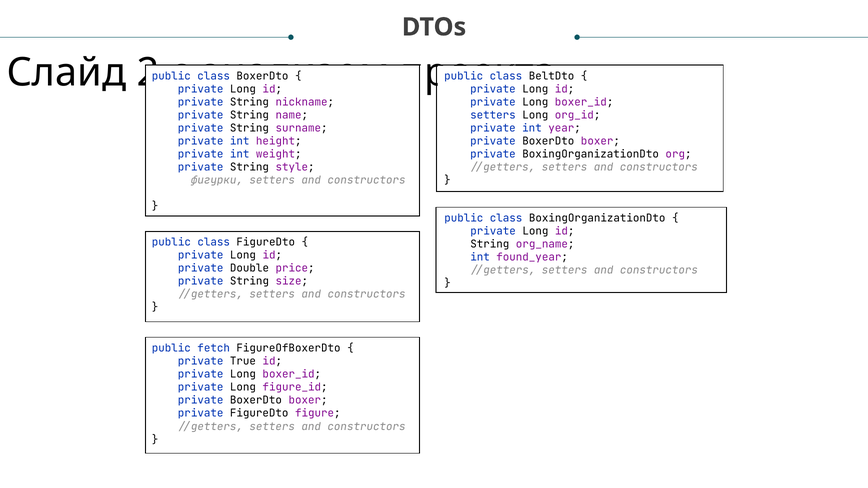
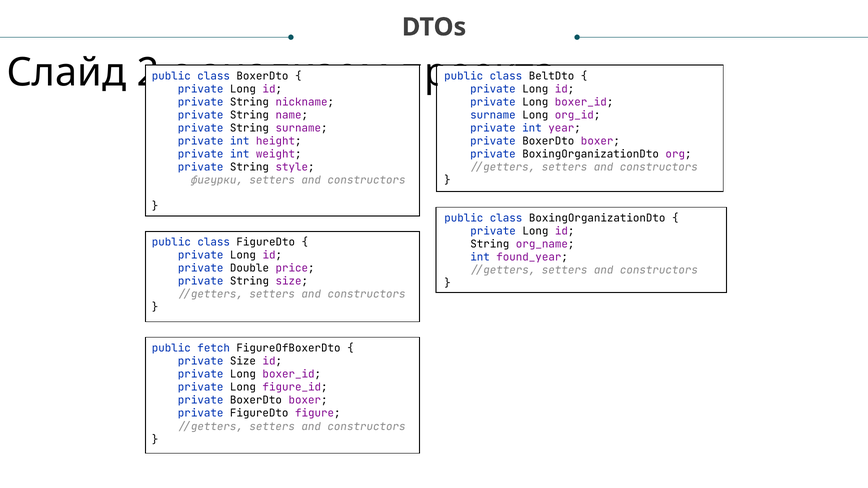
setters: setters -> surname (493, 115)
private True: True -> Size (243, 362)
